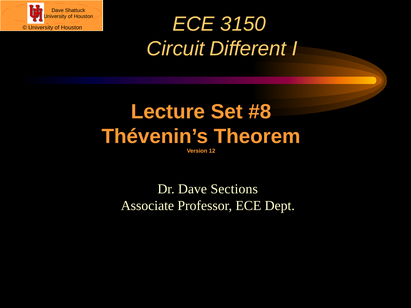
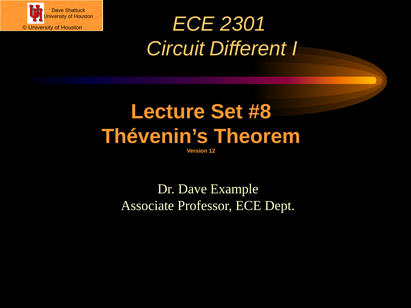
3150: 3150 -> 2301 (243, 24)
Sections: Sections -> Example (234, 189)
